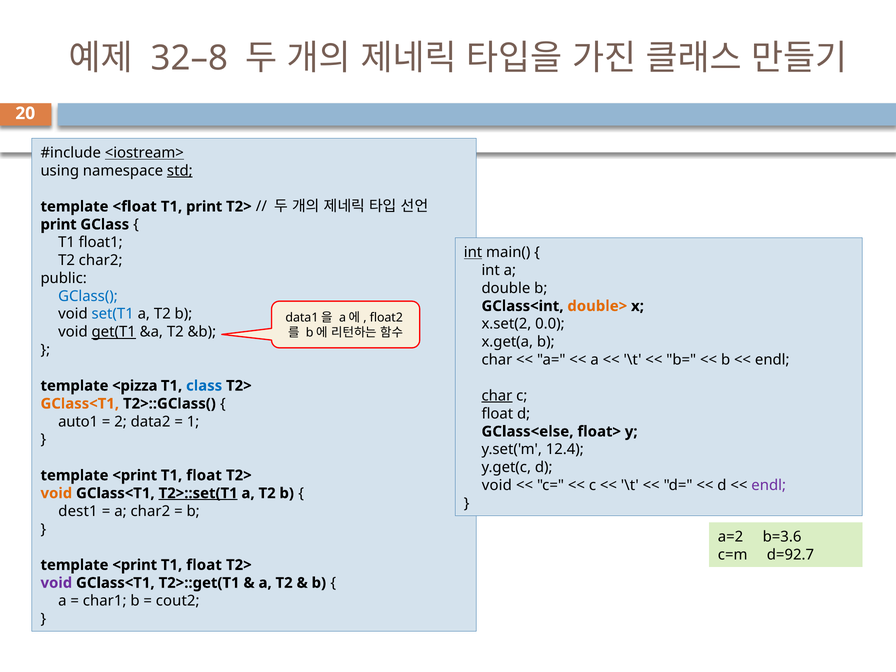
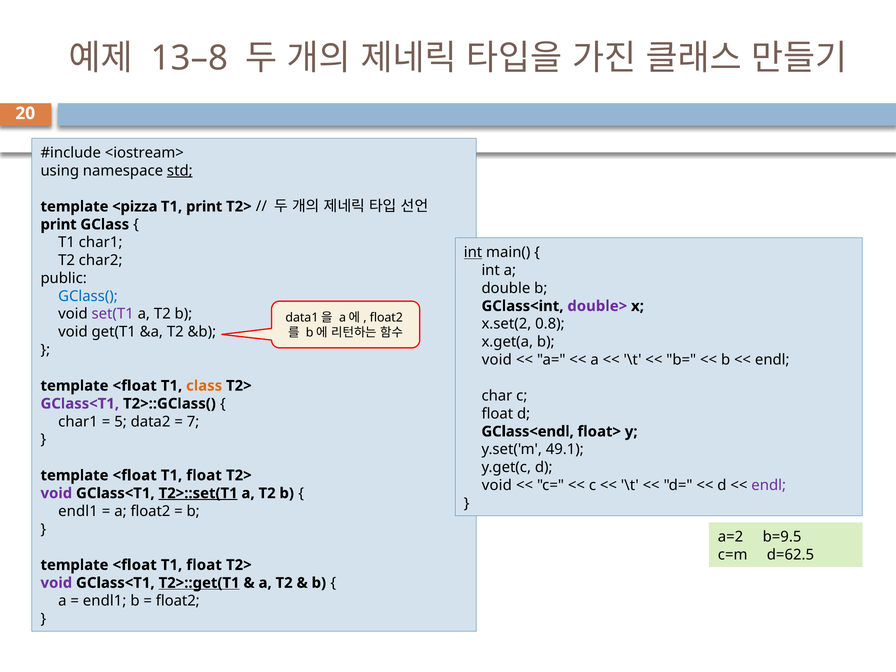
32–8: 32–8 -> 13–8 (189, 58)
<iostream> underline: present -> none (144, 153)
<float: <float -> <pizza (135, 207)
T1 float1: float1 -> char1 (101, 242)
double> colour: orange -> purple (597, 306)
set(T1 colour: blue -> purple (113, 314)
0.0: 0.0 -> 0.8 (550, 324)
get(T1 underline: present -> none (114, 332)
char: char -> void (497, 360)
<pizza: <pizza -> <float (135, 386)
class colour: blue -> orange (204, 386)
char underline: present -> none (497, 396)
GClass<T1 colour: orange -> purple (80, 404)
auto1: auto1 -> char1 (78, 422)
2: 2 -> 5 (121, 422)
1: 1 -> 7 (193, 422)
GClass<else: GClass<else -> GClass<endl (528, 432)
12.4: 12.4 -> 49.1 (565, 449)
<print: <print -> <float (135, 475)
void colour: orange -> purple (56, 493)
dest1: dest1 -> endl1 (78, 511)
a char2: char2 -> float2 (150, 511)
b=3.6: b=3.6 -> b=9.5 (782, 537)
d=92.7: d=92.7 -> d=62.5 (790, 555)
<print: <print -> <float (135, 565)
T2>::get(T1 underline: none -> present (199, 583)
char1: char1 -> endl1 (105, 601)
cout2: cout2 -> float2 (178, 601)
